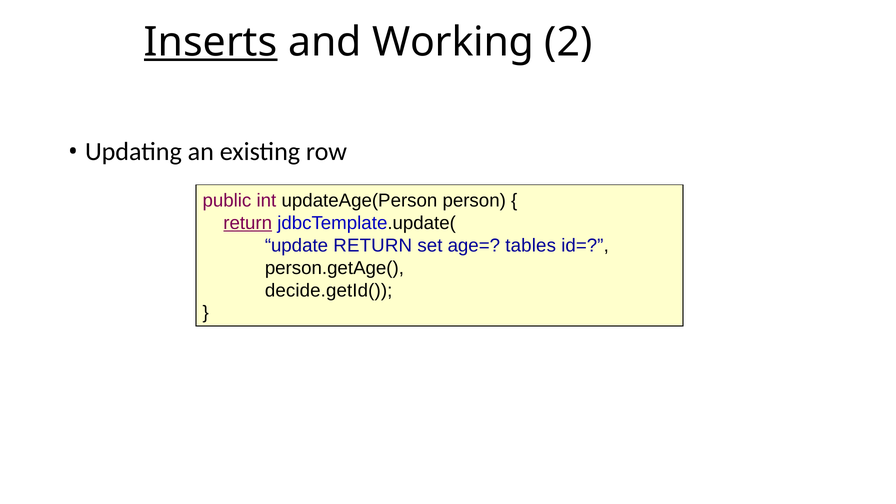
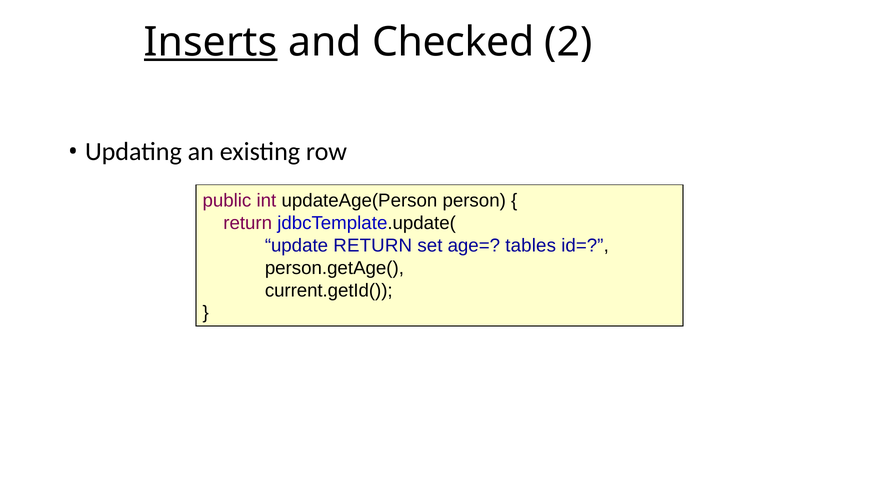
Working: Working -> Checked (453, 42)
return underline: present -> none (248, 223)
decide.getId(: decide.getId( -> current.getId( (329, 290)
